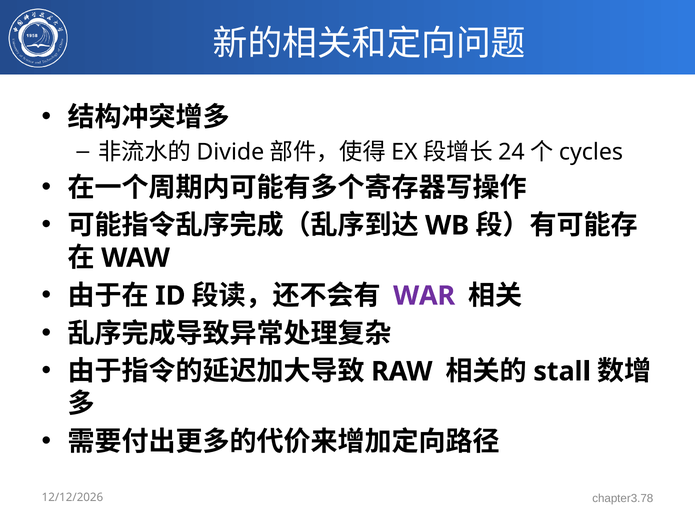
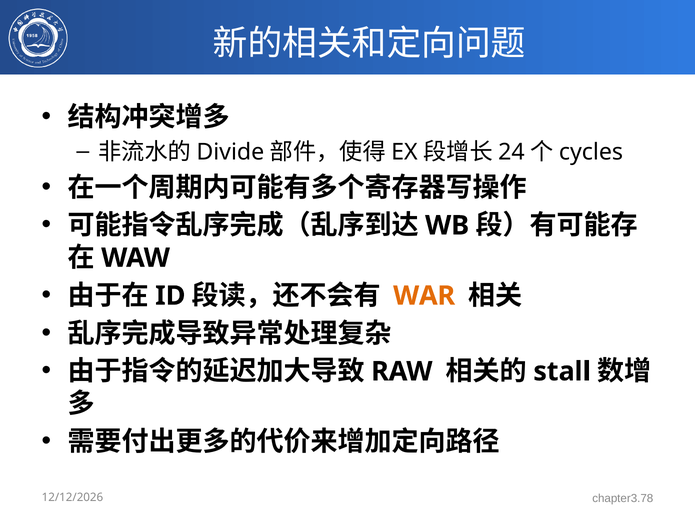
WAR colour: purple -> orange (424, 295)
